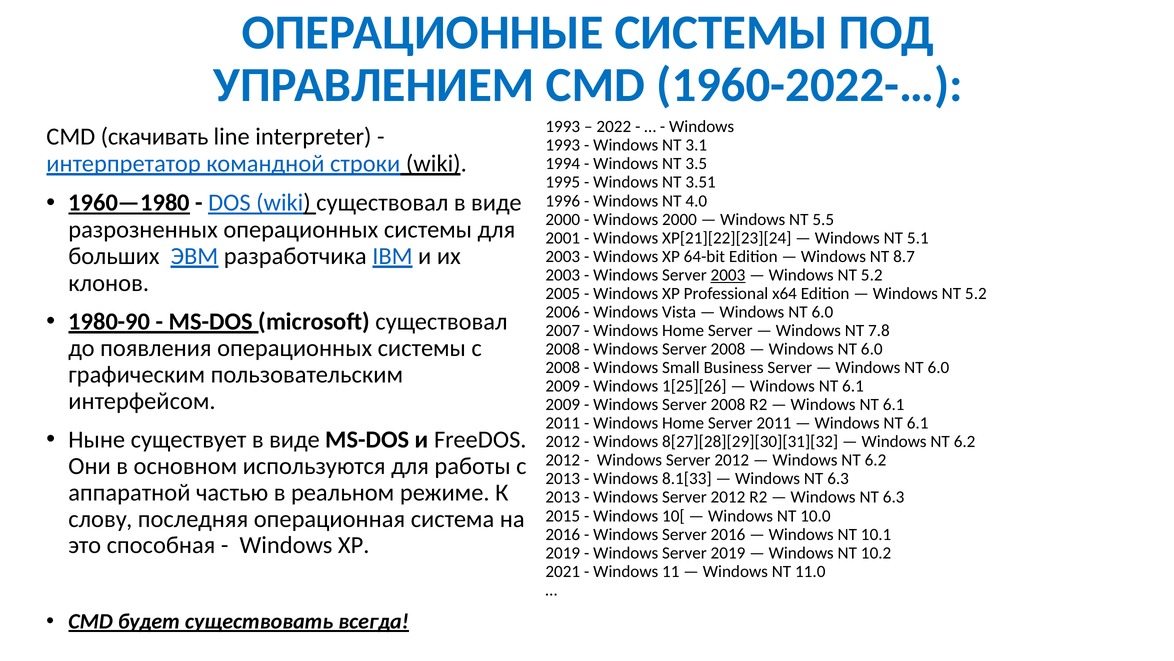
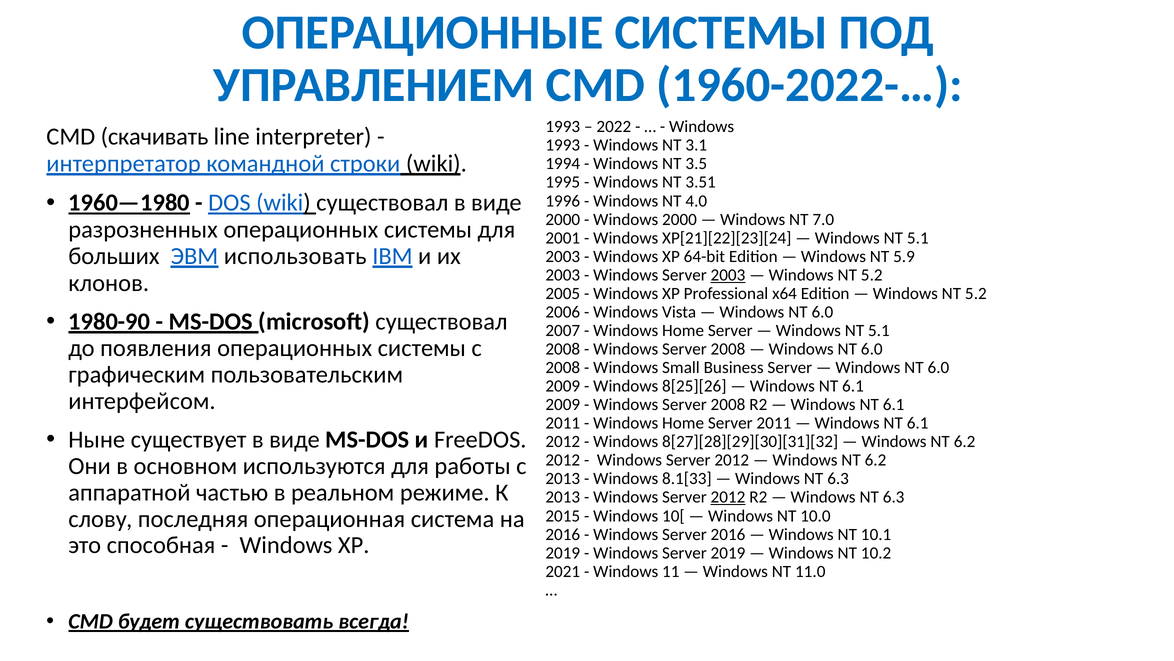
5.5: 5.5 -> 7.0 (823, 219)
разработчика: разработчика -> использовать (295, 256)
8.7: 8.7 -> 5.9 (904, 256)
7.8: 7.8 -> 5.1 (879, 330)
1[25][26: 1[25][26 -> 8[25][26 (694, 386)
2012 underline: none -> present (728, 497)
